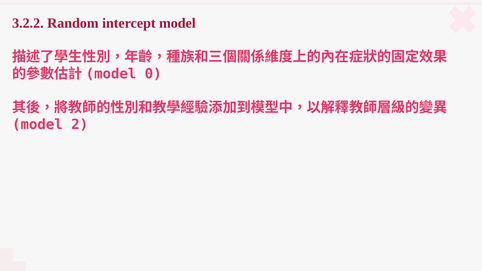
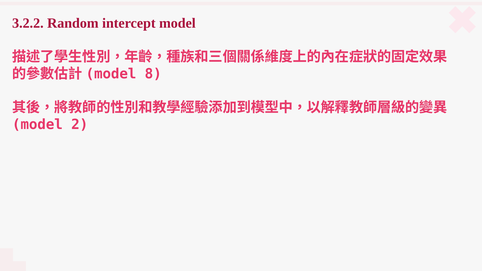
0: 0 -> 8 (153, 74)
